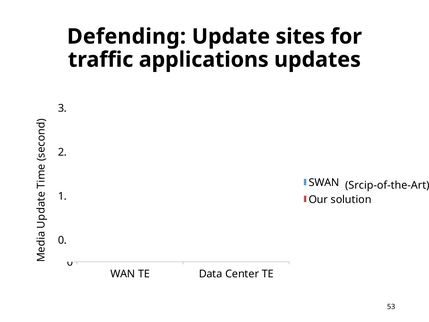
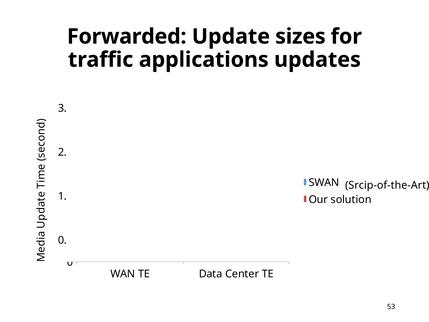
Defending: Defending -> Forwarded (127, 36)
sites: sites -> sizes (300, 36)
